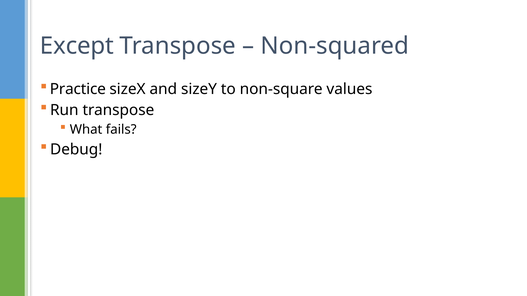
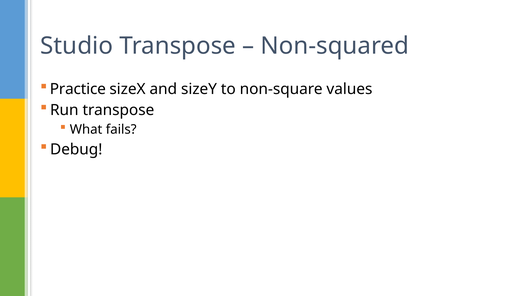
Except: Except -> Studio (77, 46)
